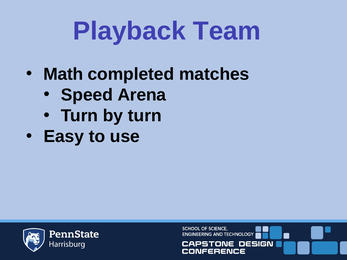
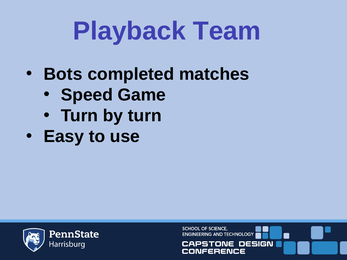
Math: Math -> Bots (63, 74)
Arena: Arena -> Game (142, 95)
